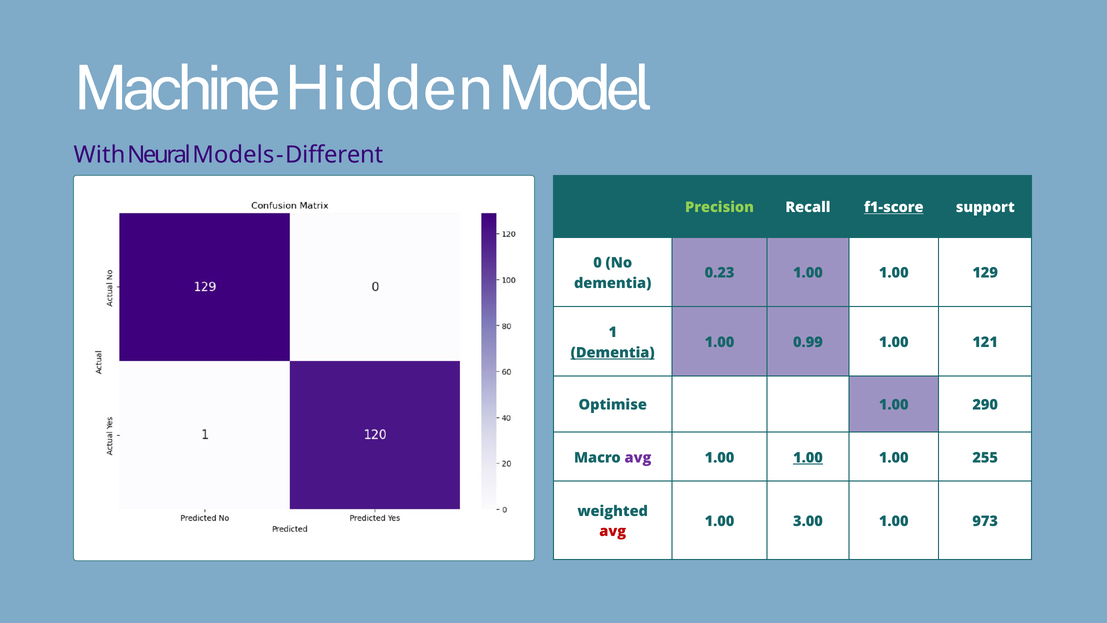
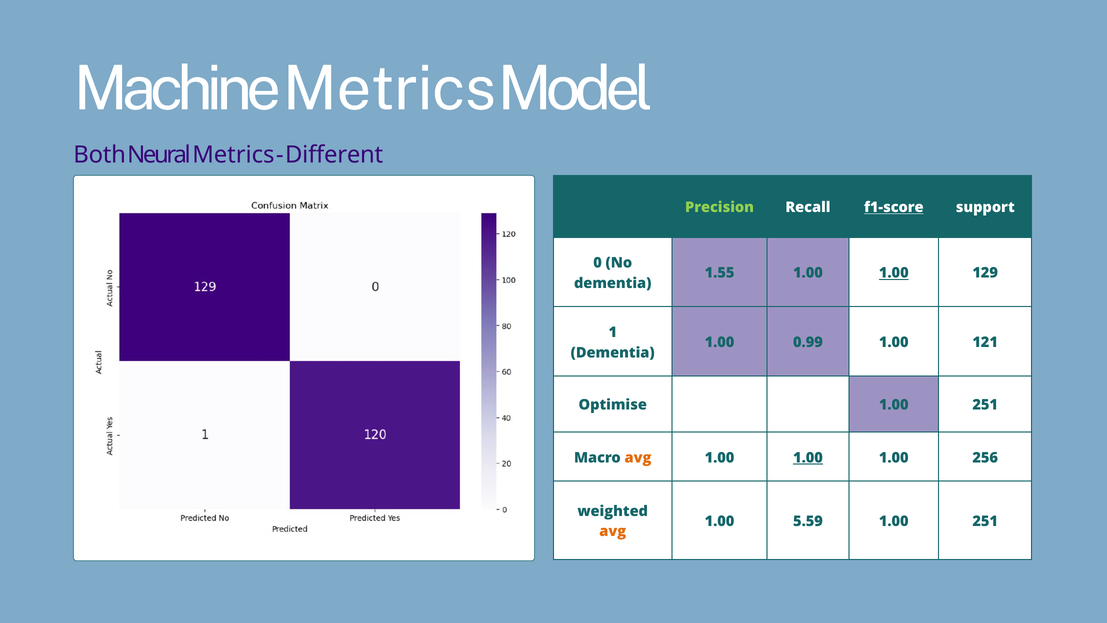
Machine Hidden: Hidden -> Metrics (389, 89)
With: With -> Both (100, 155)
Neural Models: Models -> Metrics (233, 155)
0.23: 0.23 -> 1.55 (720, 273)
1.00 underline: none -> present (894, 273)
Dementia underline: present -> none (613, 353)
290: 290 -> 251 (985, 405)
avg colour: purple -> orange (638, 457)
255: 255 -> 256 (985, 457)
3.00: 3.00 -> 5.59 (808, 521)
973: 973 -> 251 (985, 521)
avg colour: red -> orange (613, 531)
